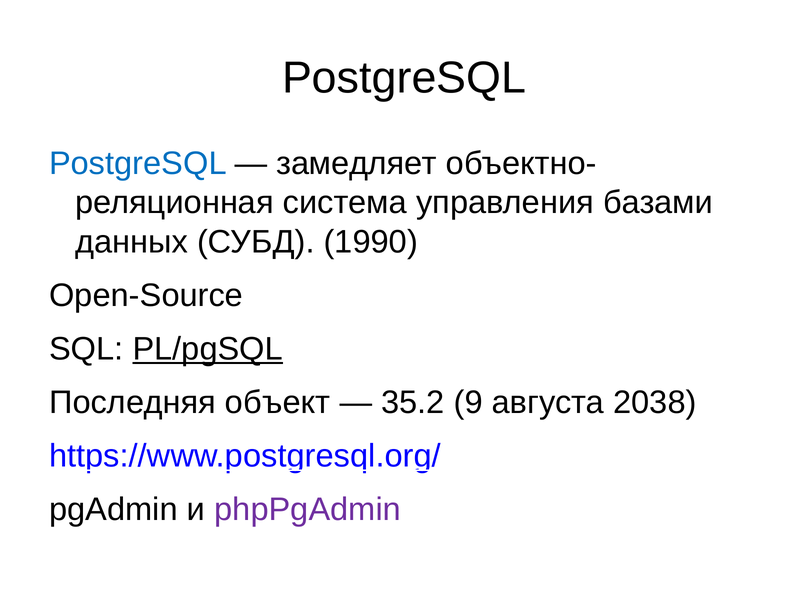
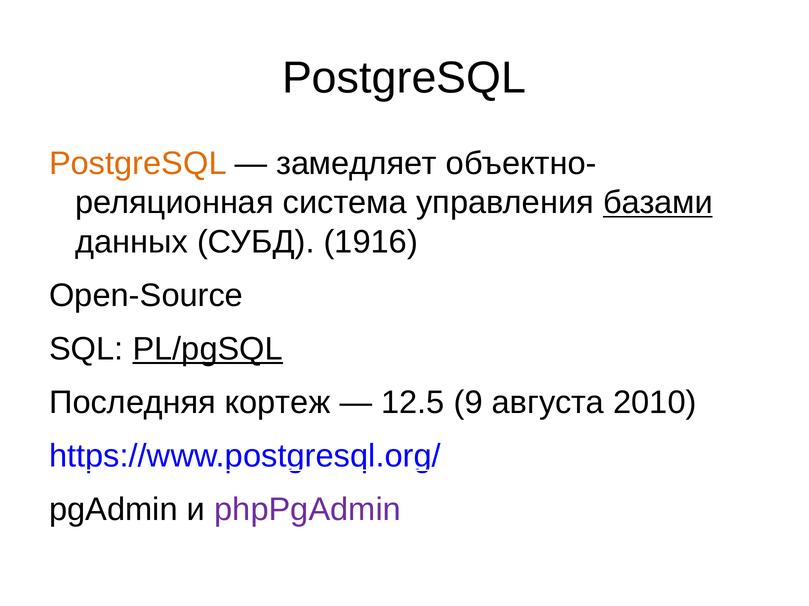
PostgreSQL colour: blue -> orange (138, 164)
базами underline: none -> present (658, 203)
1990: 1990 -> 1916 (371, 242)
объект: объект -> кортеж (278, 403)
35.2: 35.2 -> 12.5 (413, 403)
2038: 2038 -> 2010 (655, 403)
